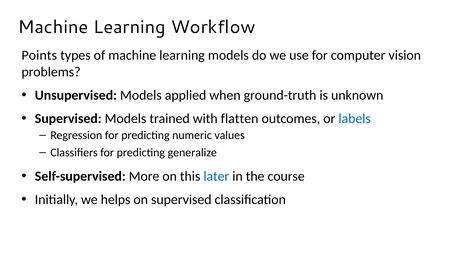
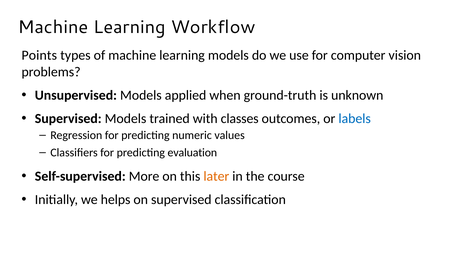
flatten: flatten -> classes (240, 119)
generalize: generalize -> evaluation (192, 153)
later colour: blue -> orange (216, 176)
